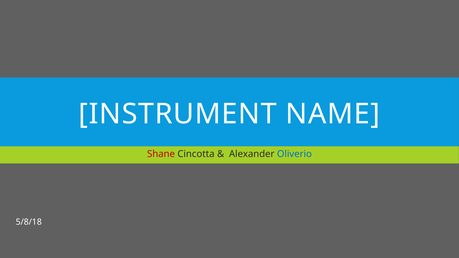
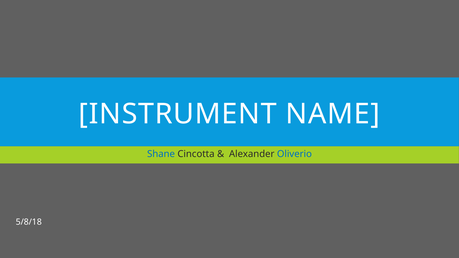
Shane colour: red -> blue (161, 154)
